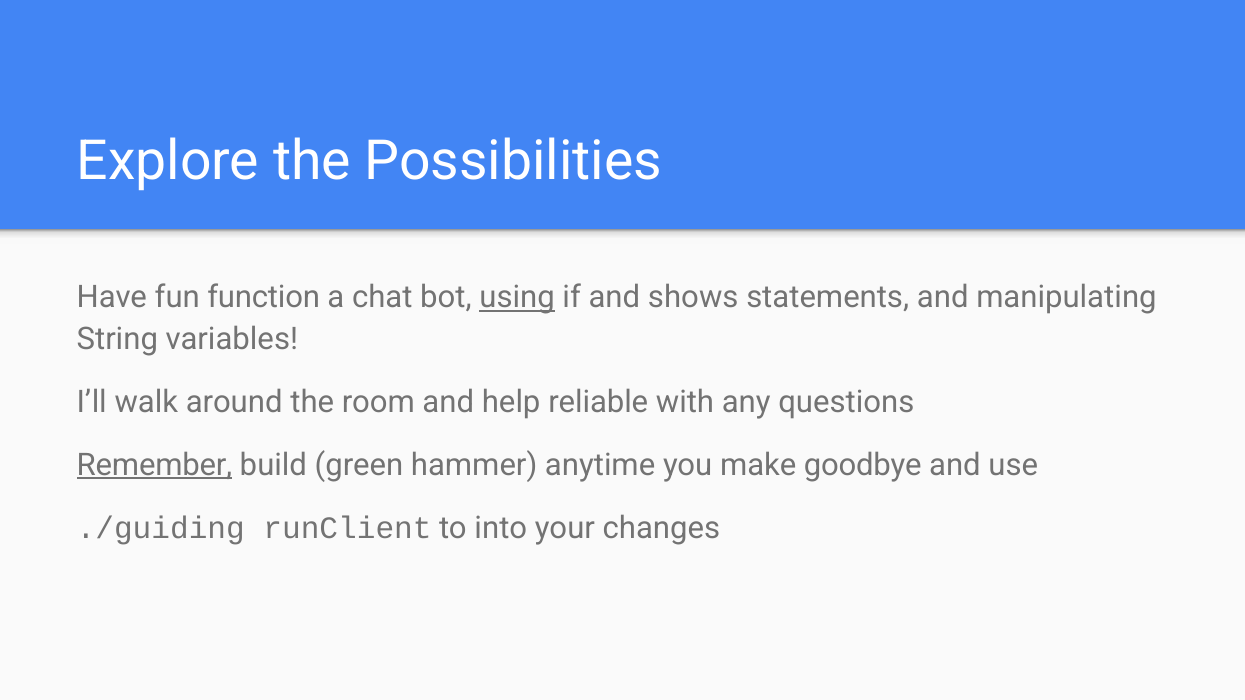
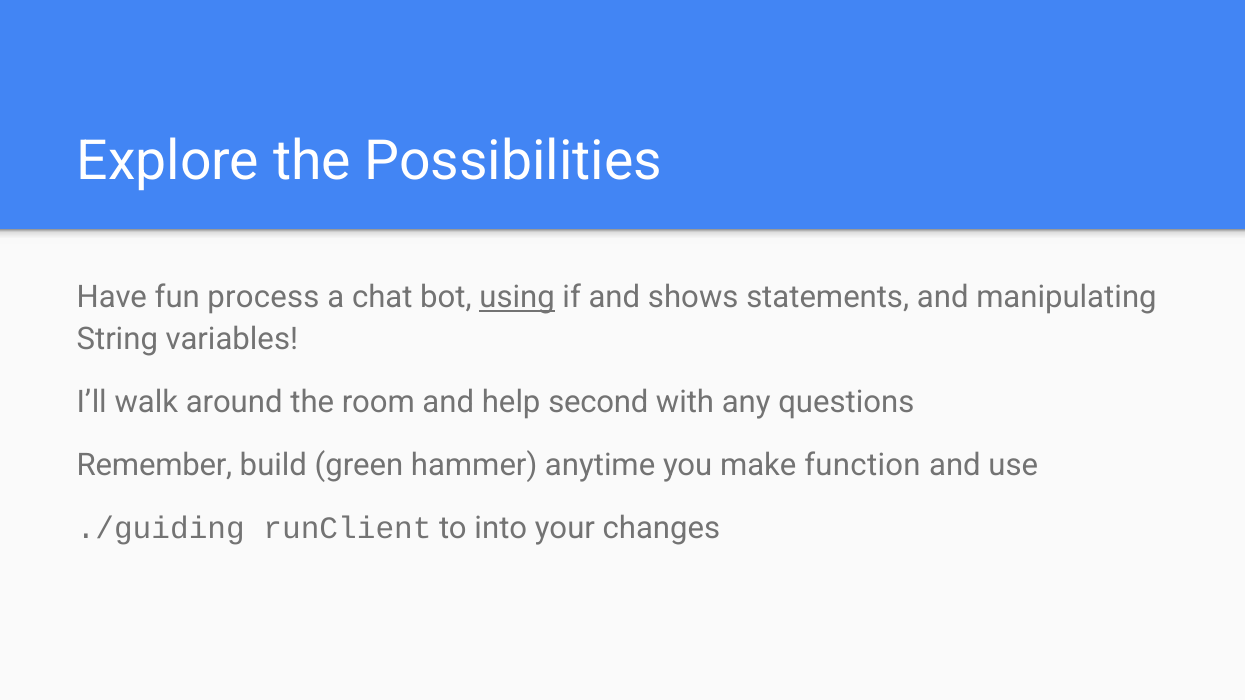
function: function -> process (263, 298)
reliable: reliable -> second (598, 402)
Remember underline: present -> none (155, 465)
goodbye: goodbye -> function (863, 465)
